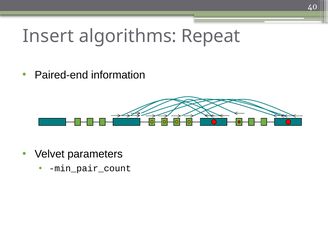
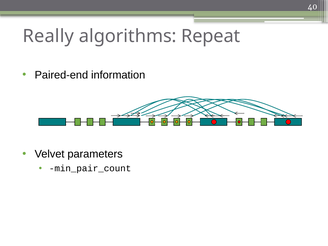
Insert: Insert -> Really (48, 36)
